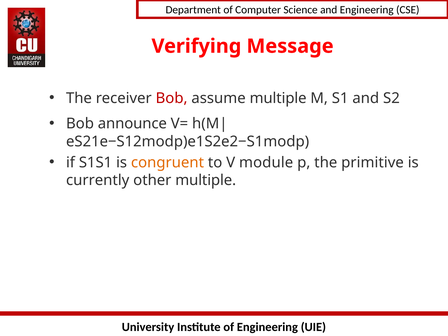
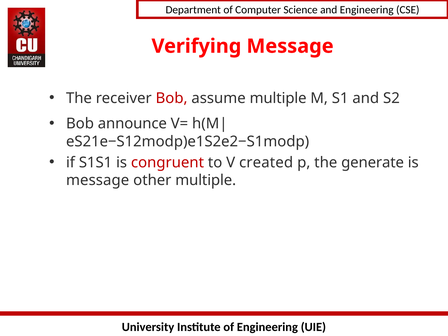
congruent colour: orange -> red (167, 162)
module: module -> created (266, 162)
primitive: primitive -> generate (373, 162)
currently: currently -> message (98, 180)
